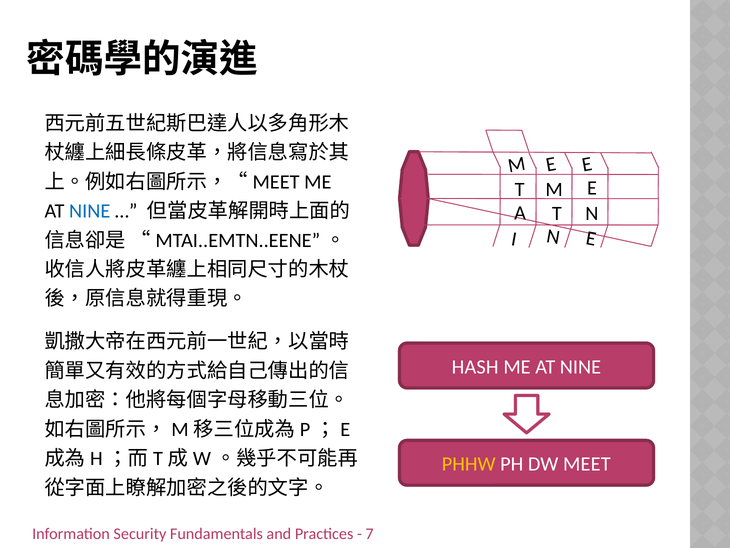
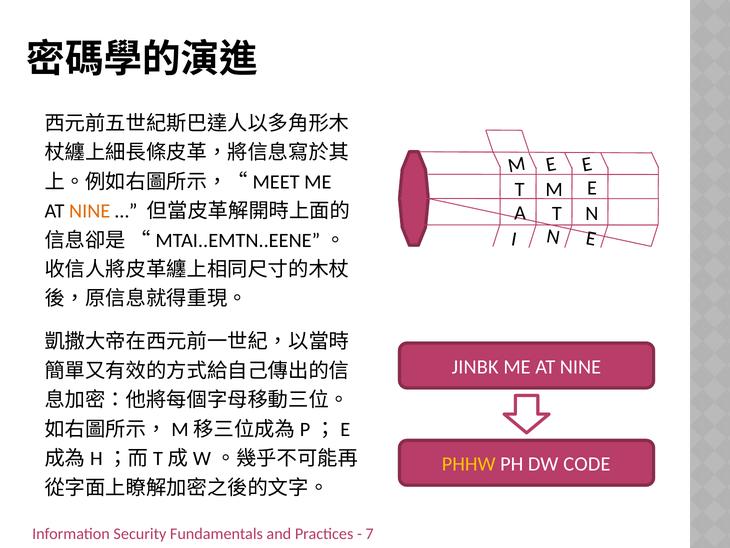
NINE colour: blue -> orange (90, 211)
HASH: HASH -> JINBK (475, 367)
MEET: MEET -> CODE (587, 464)
